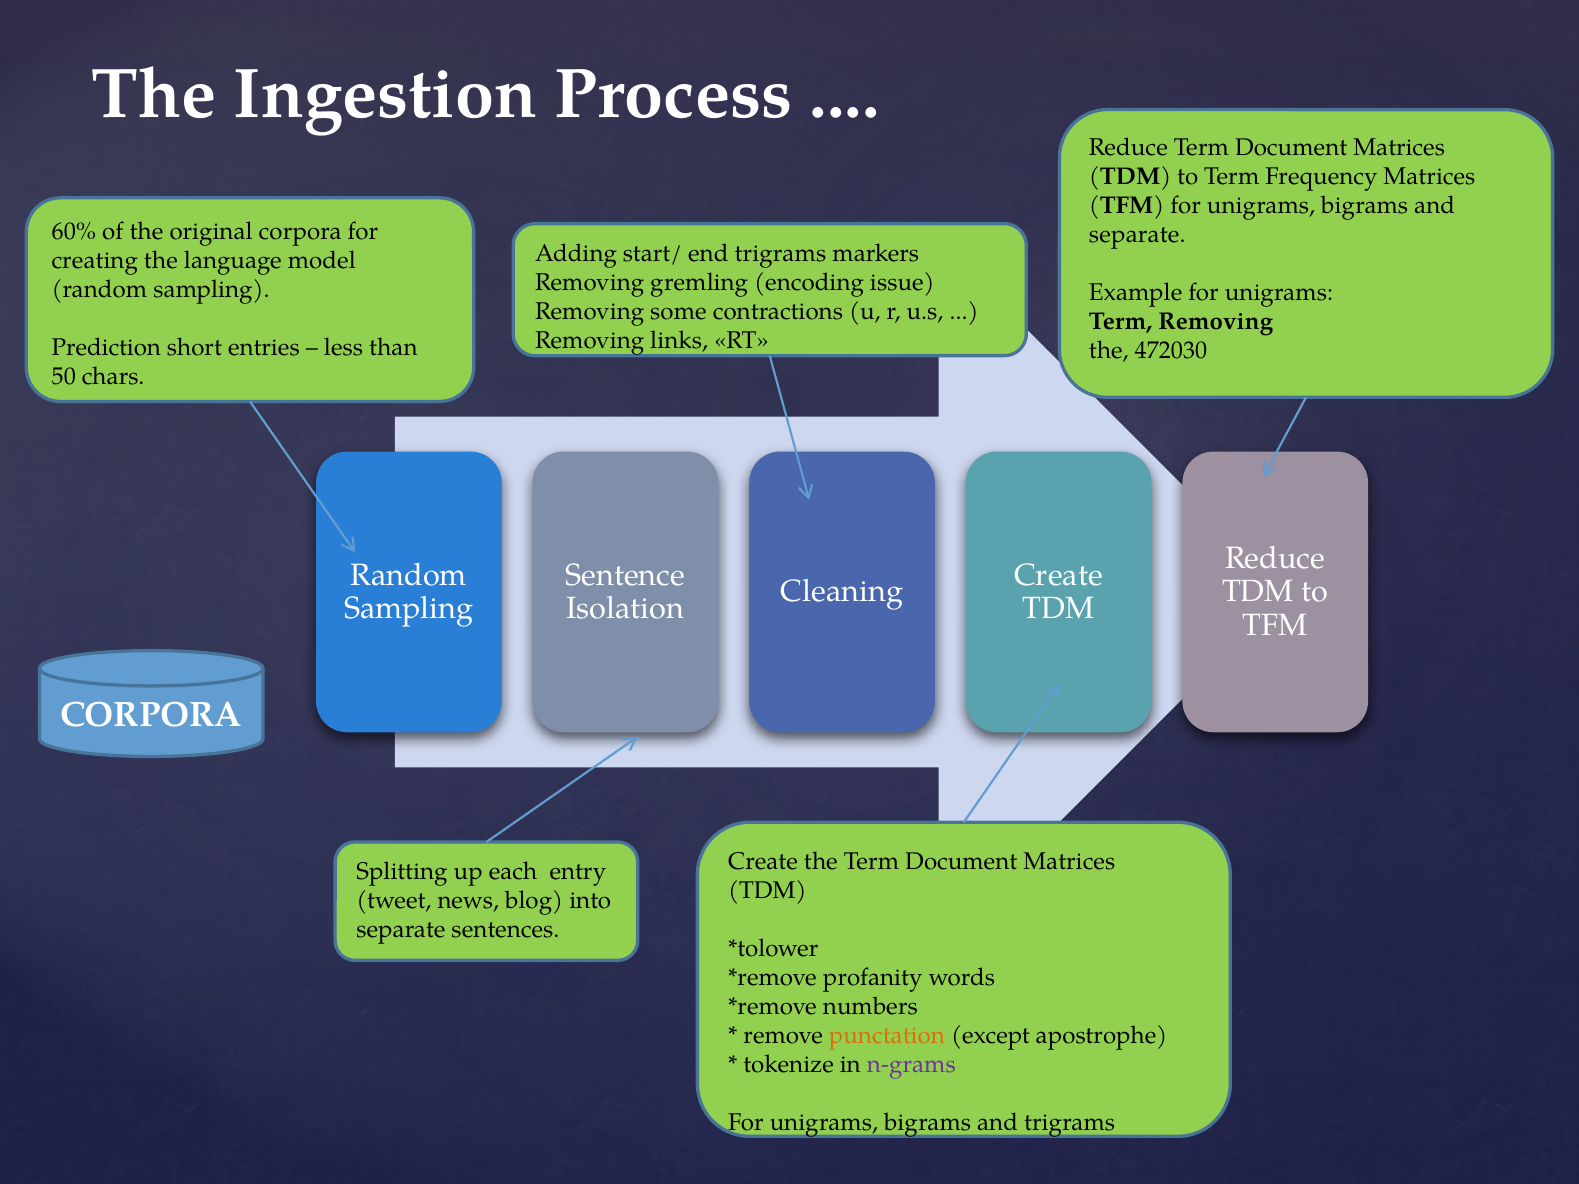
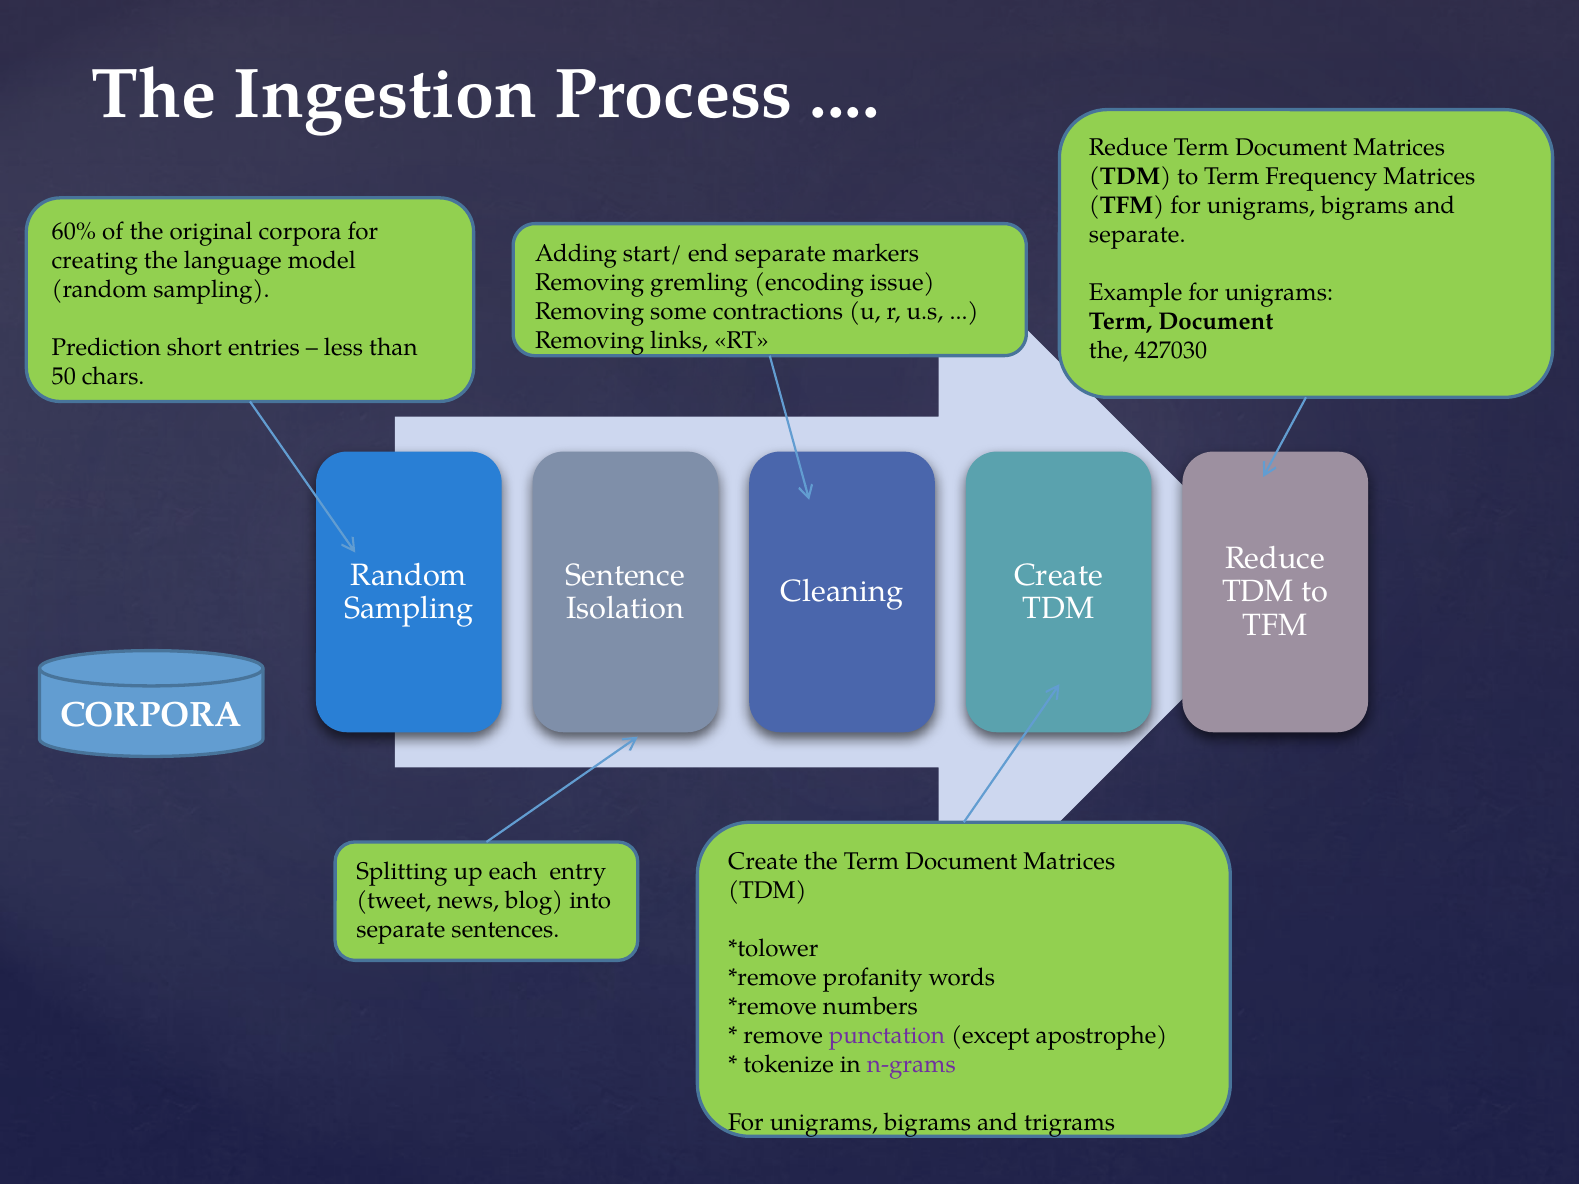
end trigrams: trigrams -> separate (780, 254)
Removing: Removing -> Document (1216, 321)
472030: 472030 -> 427030 (1171, 350)
punctation colour: orange -> purple (887, 1035)
